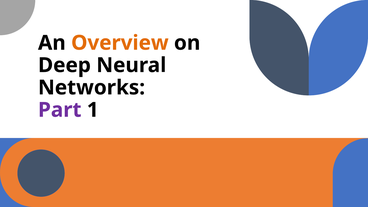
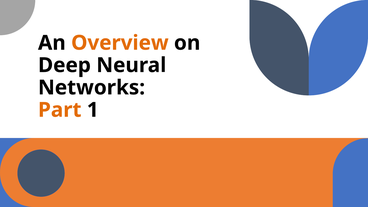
Part colour: purple -> orange (60, 110)
